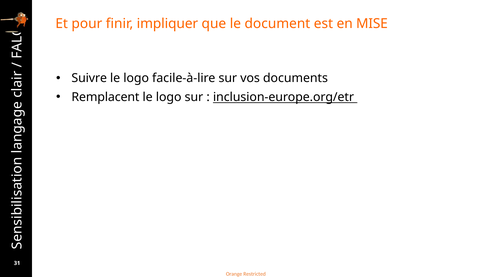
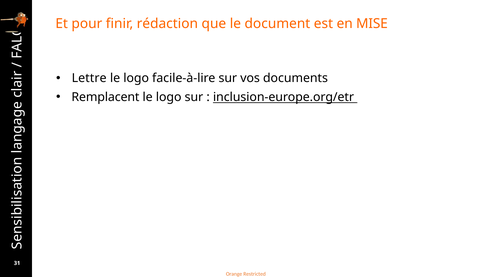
impliquer: impliquer -> rédaction (167, 24)
Suivre: Suivre -> Lettre (89, 78)
